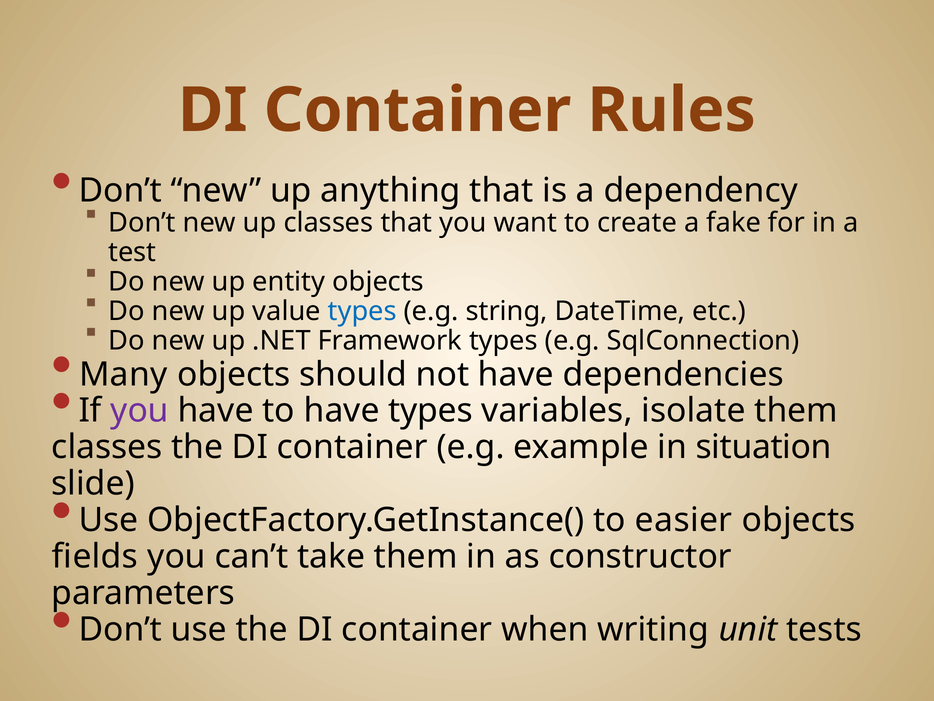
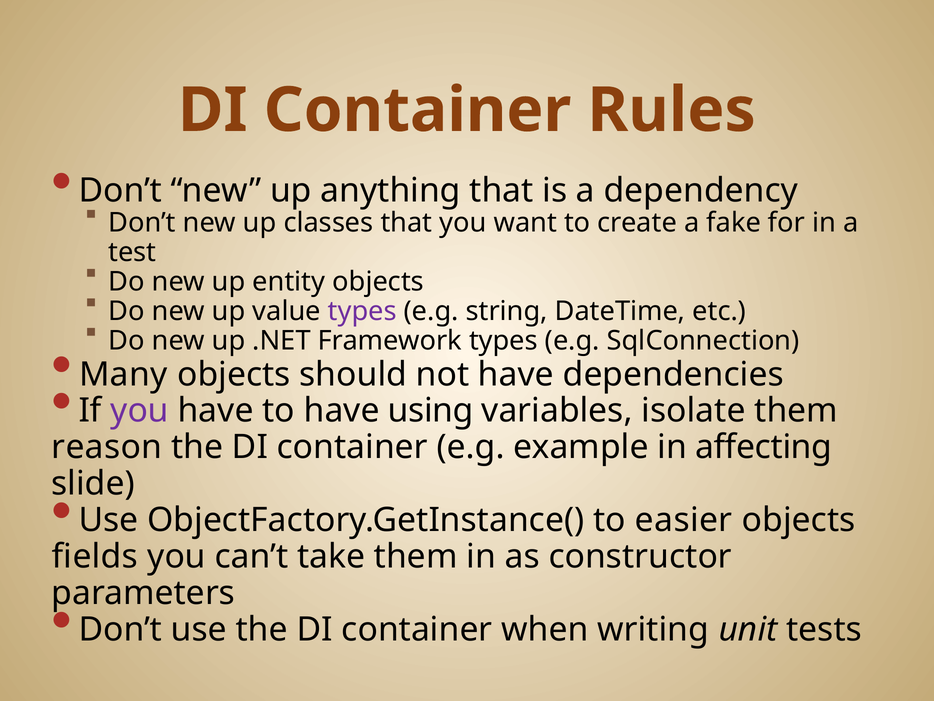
types colour: blue -> purple (362, 311)
have types: types -> using (431, 411)
classes: classes -> reason (107, 447)
situation: situation -> affecting (764, 447)
